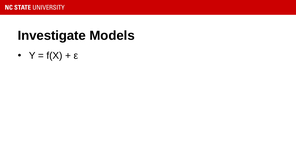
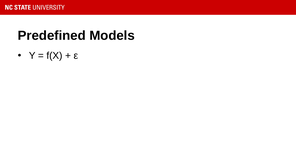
Investigate: Investigate -> Predefined (52, 36)
